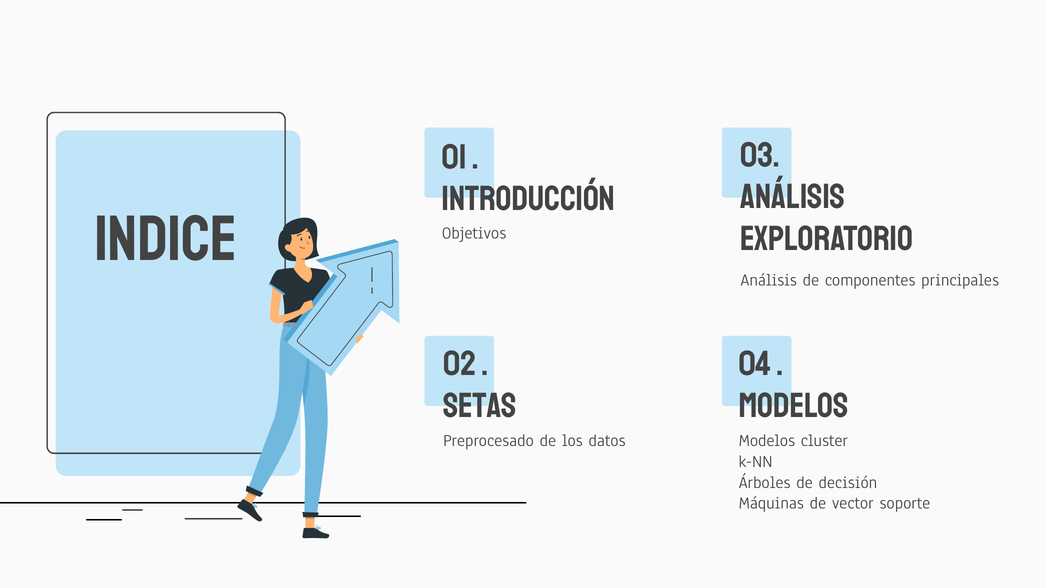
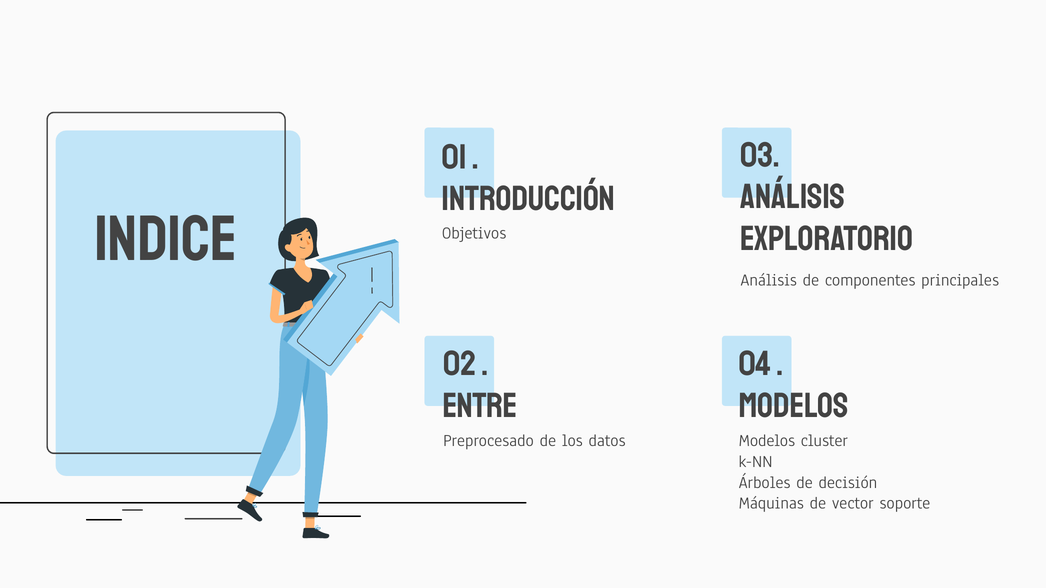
Setas: Setas -> Entre (480, 406)
